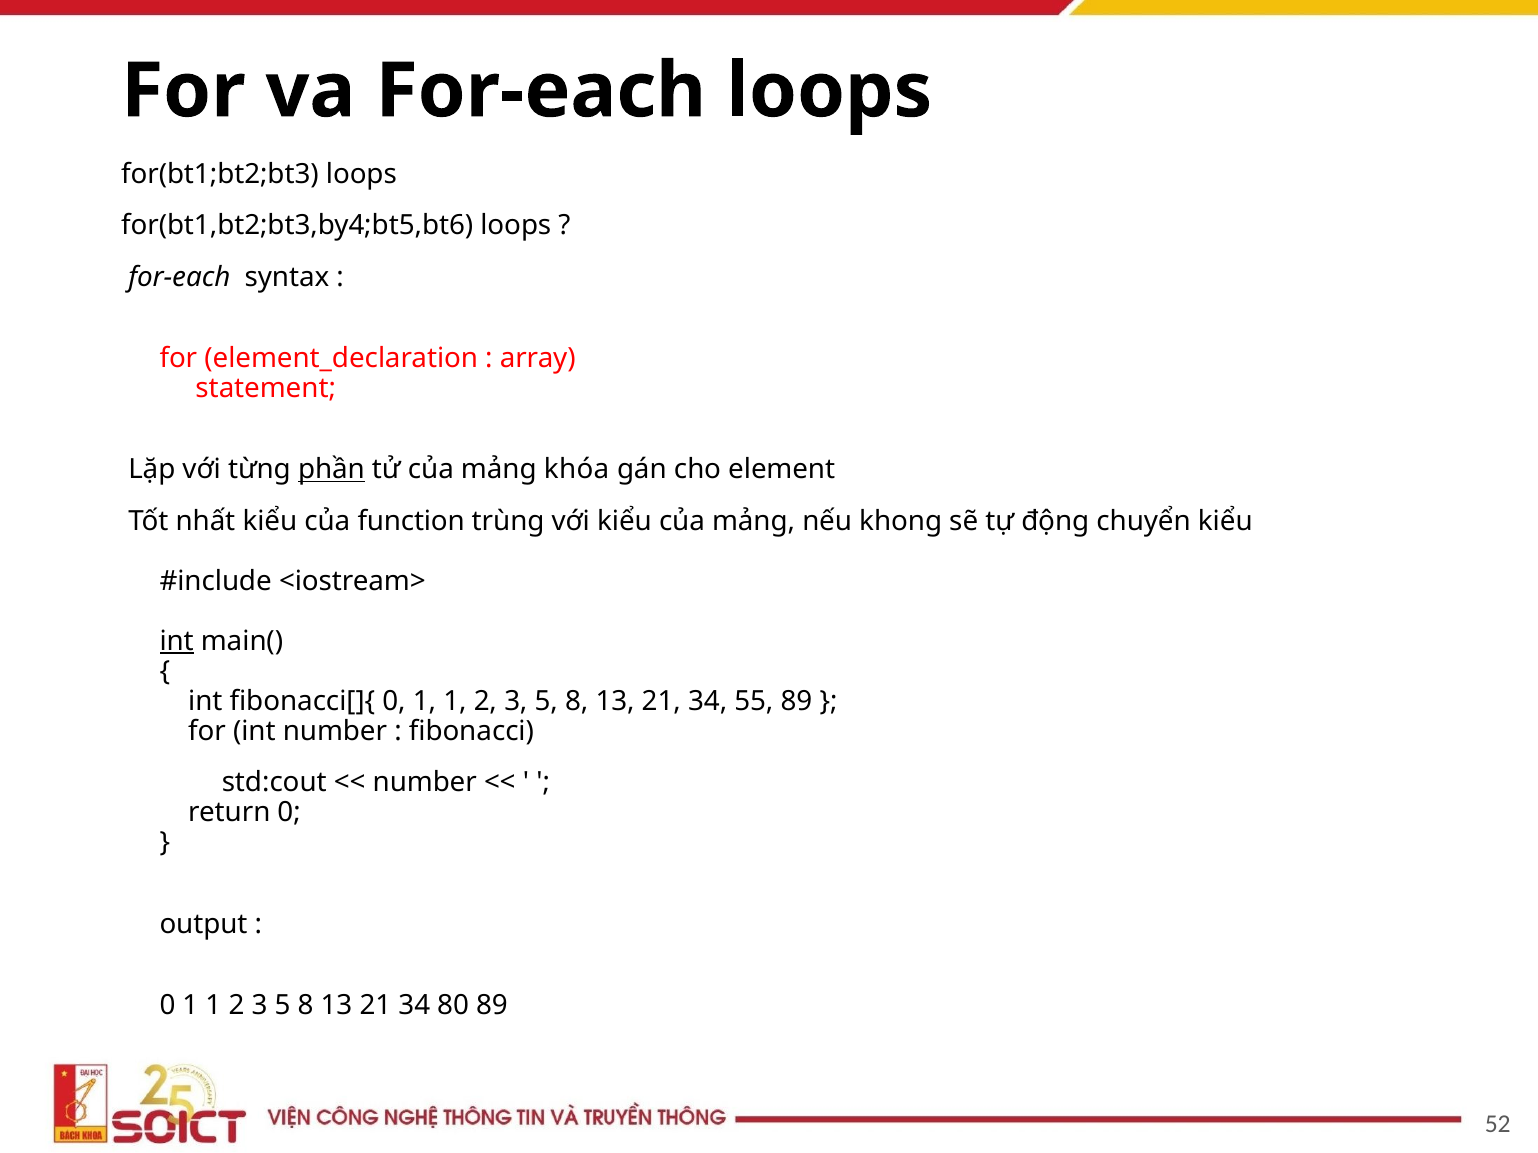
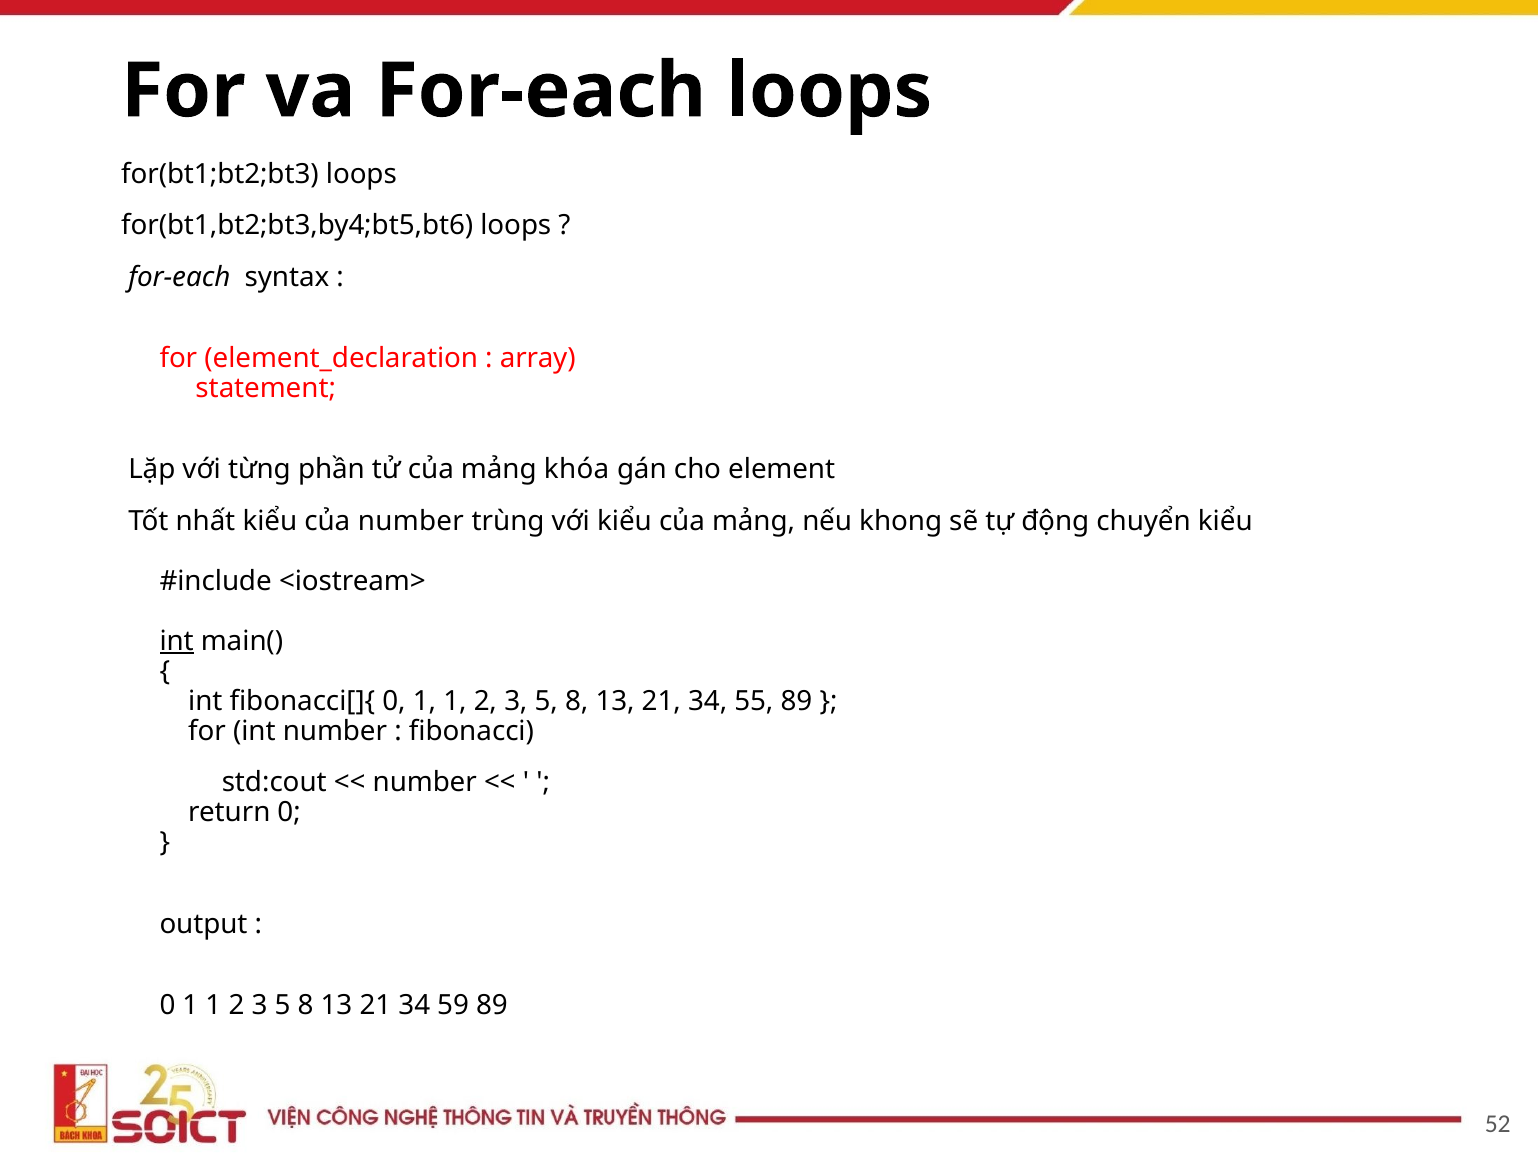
phần underline: present -> none (331, 470)
của function: function -> number (411, 521)
80: 80 -> 59 (453, 1006)
